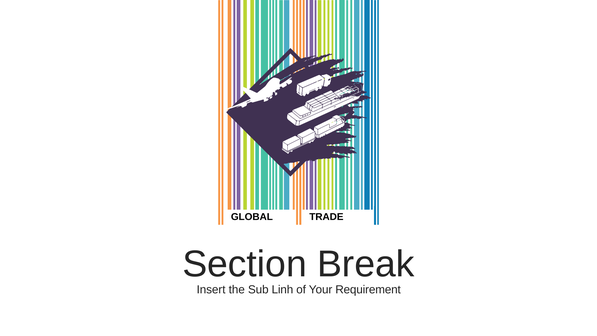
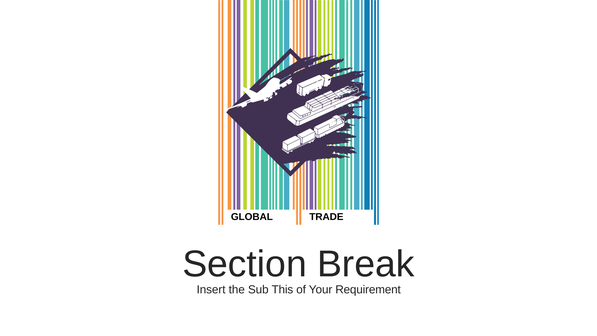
Linh: Linh -> This (282, 290)
